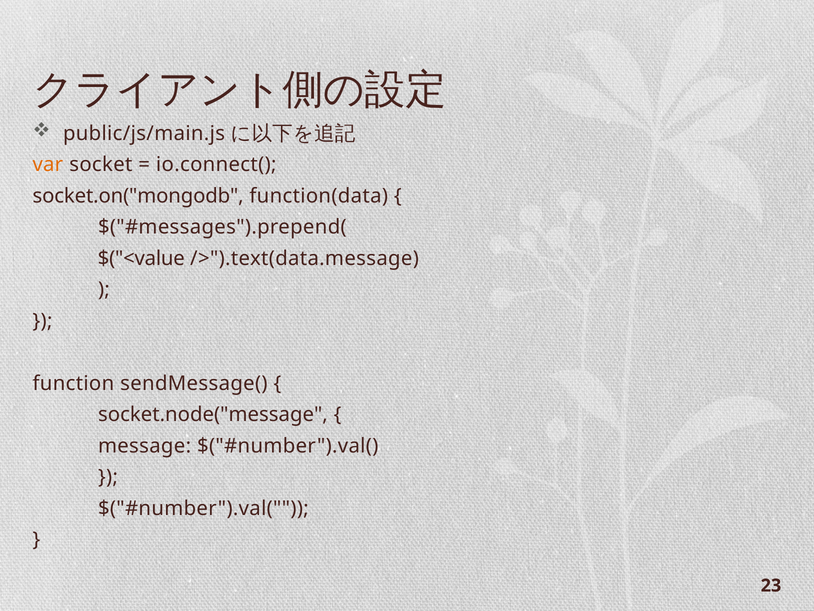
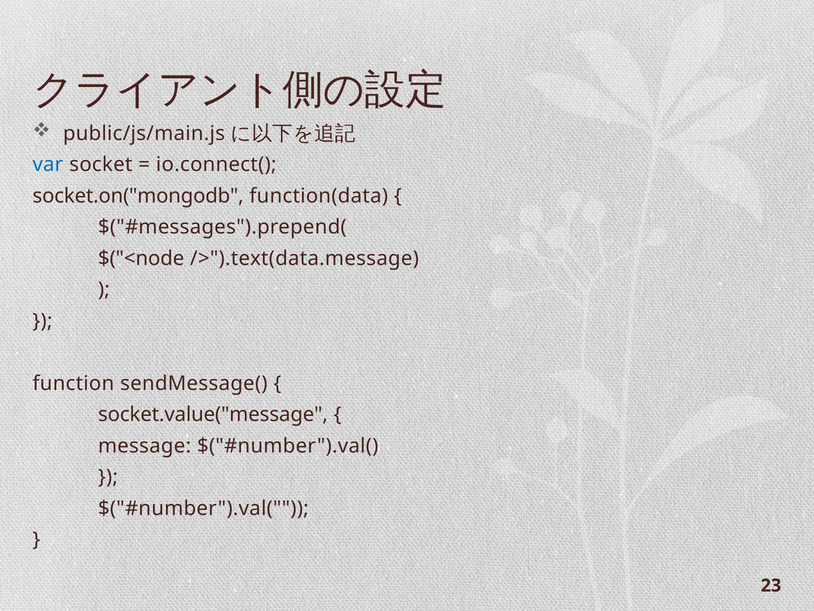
var colour: orange -> blue (48, 165)
$("<value: $("<value -> $("<node (141, 258)
socket.node("message: socket.node("message -> socket.value("message (213, 414)
